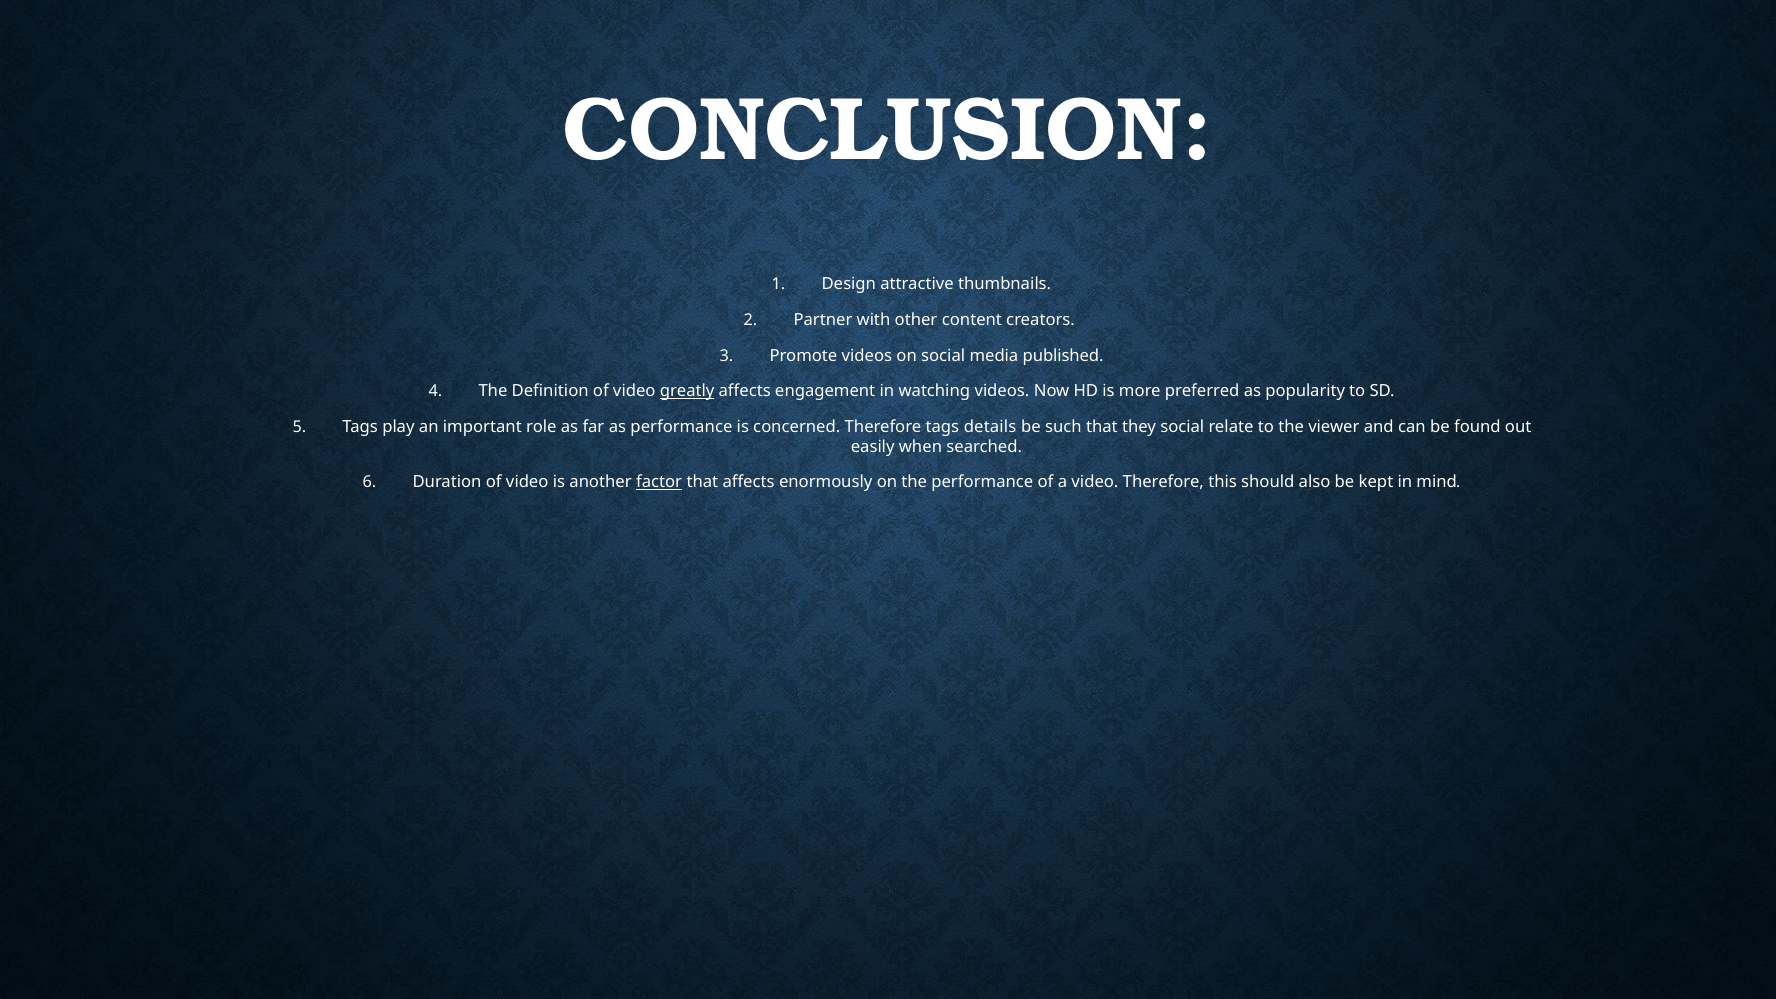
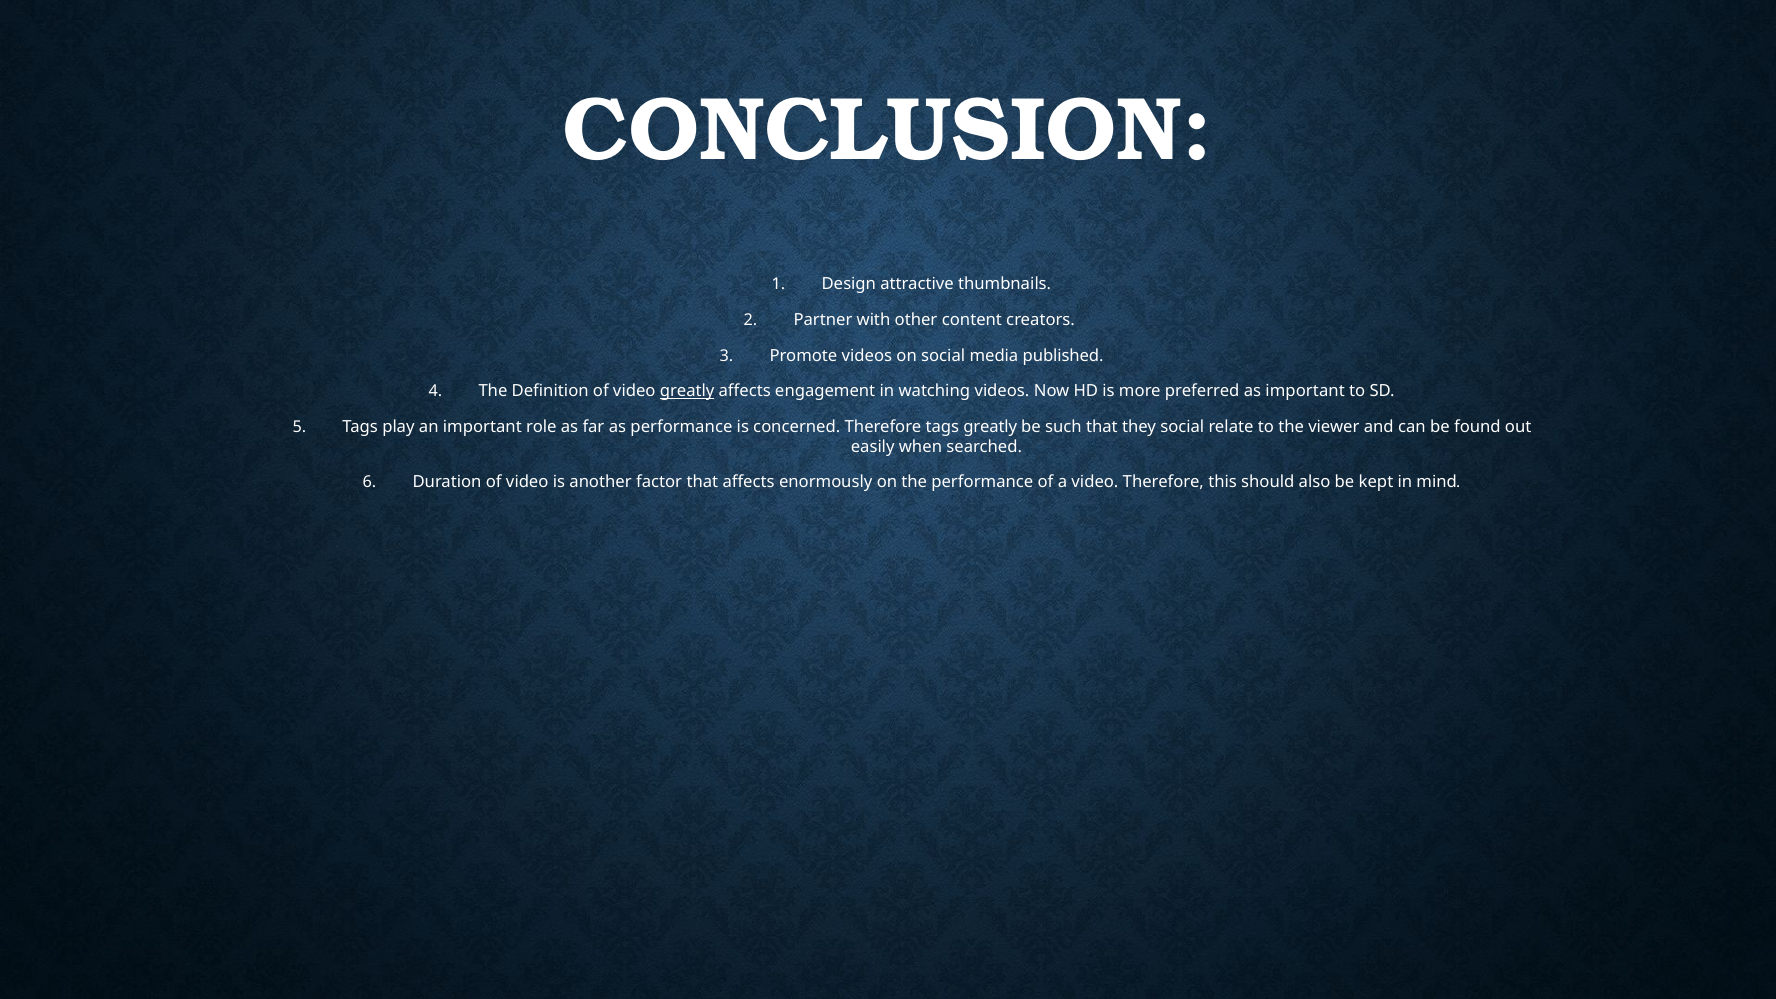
as popularity: popularity -> important (1305, 391)
tags details: details -> greatly (990, 427)
factor underline: present -> none (659, 482)
